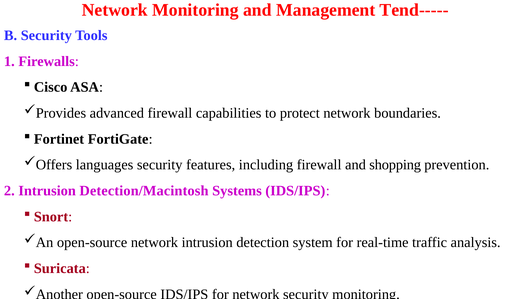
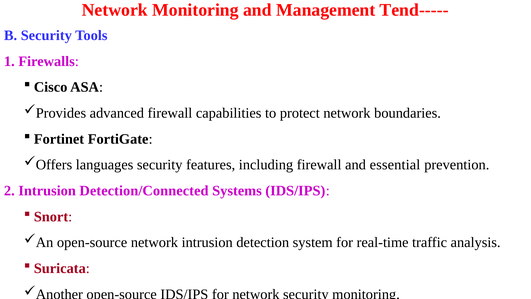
shopping: shopping -> essential (395, 165)
Detection/Macintosh: Detection/Macintosh -> Detection/Connected (144, 191)
